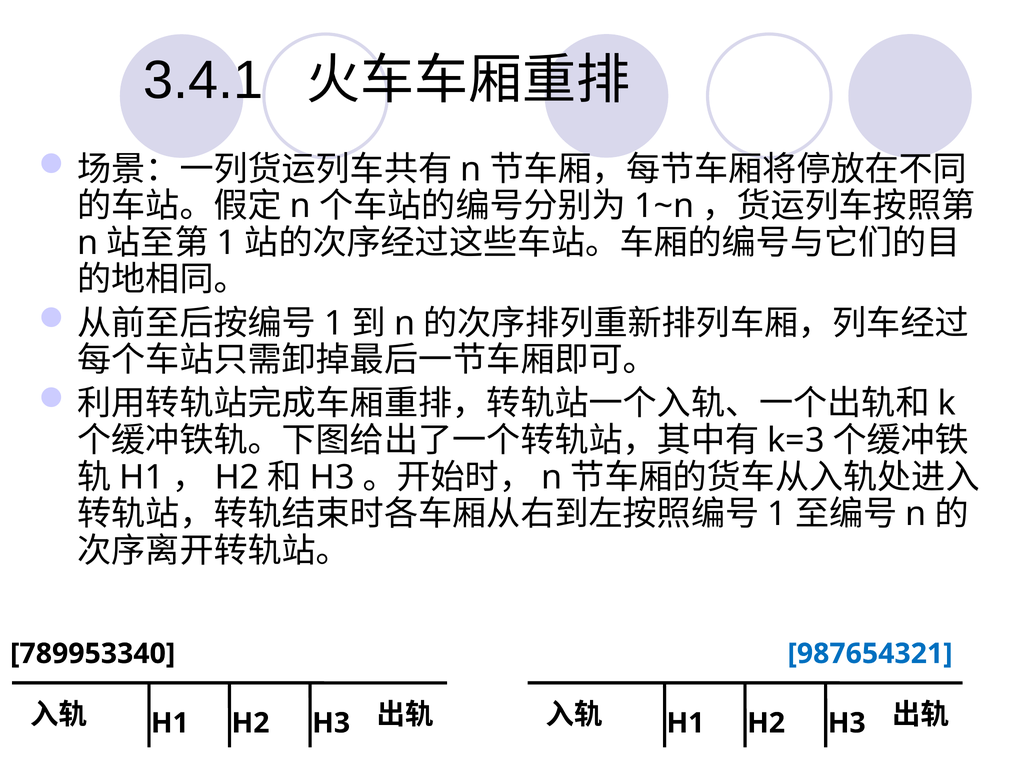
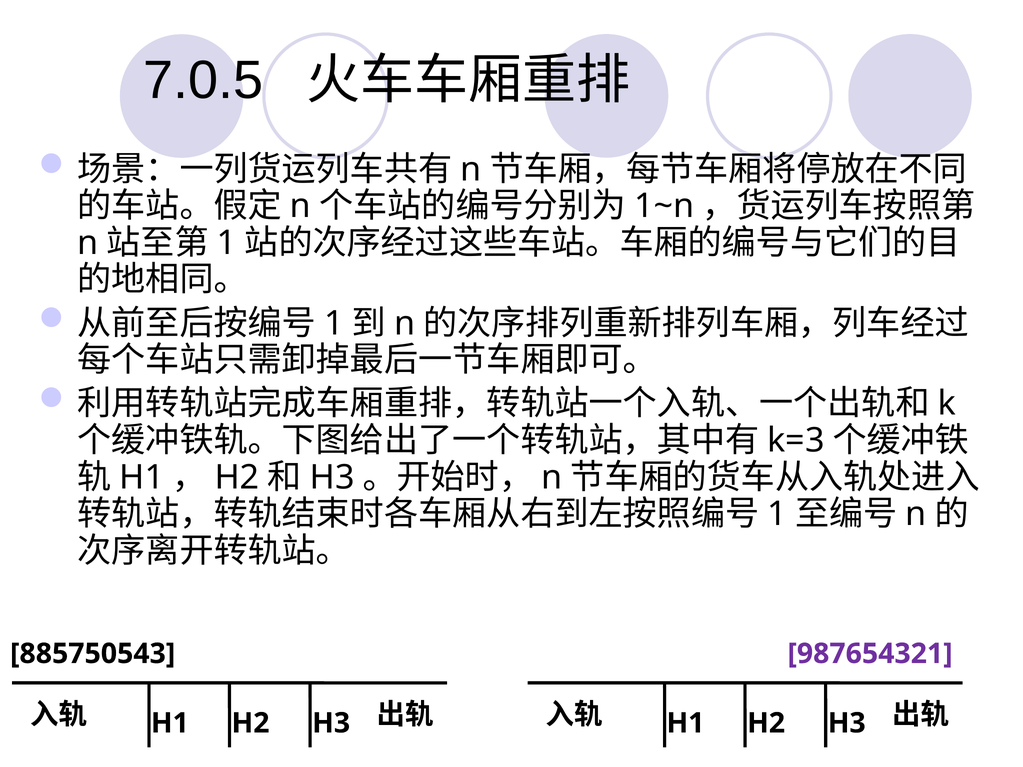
3.4.1: 3.4.1 -> 7.0.5 (203, 81)
789953340: 789953340 -> 885750543 (93, 654)
987654321 colour: blue -> purple (870, 654)
